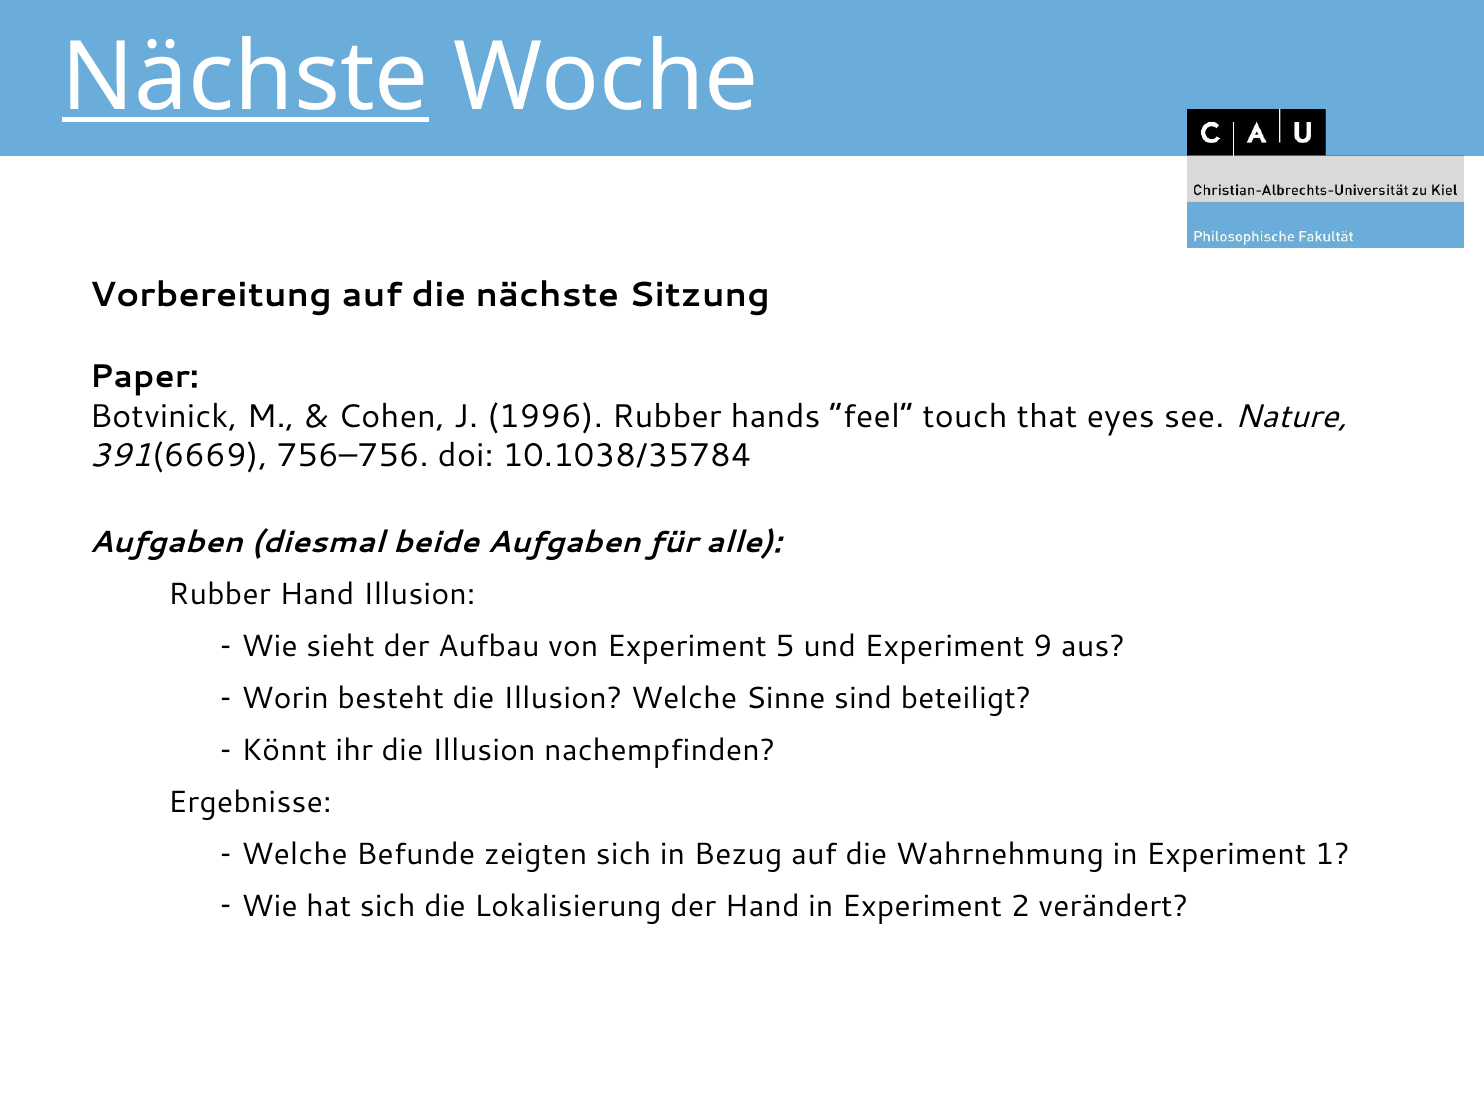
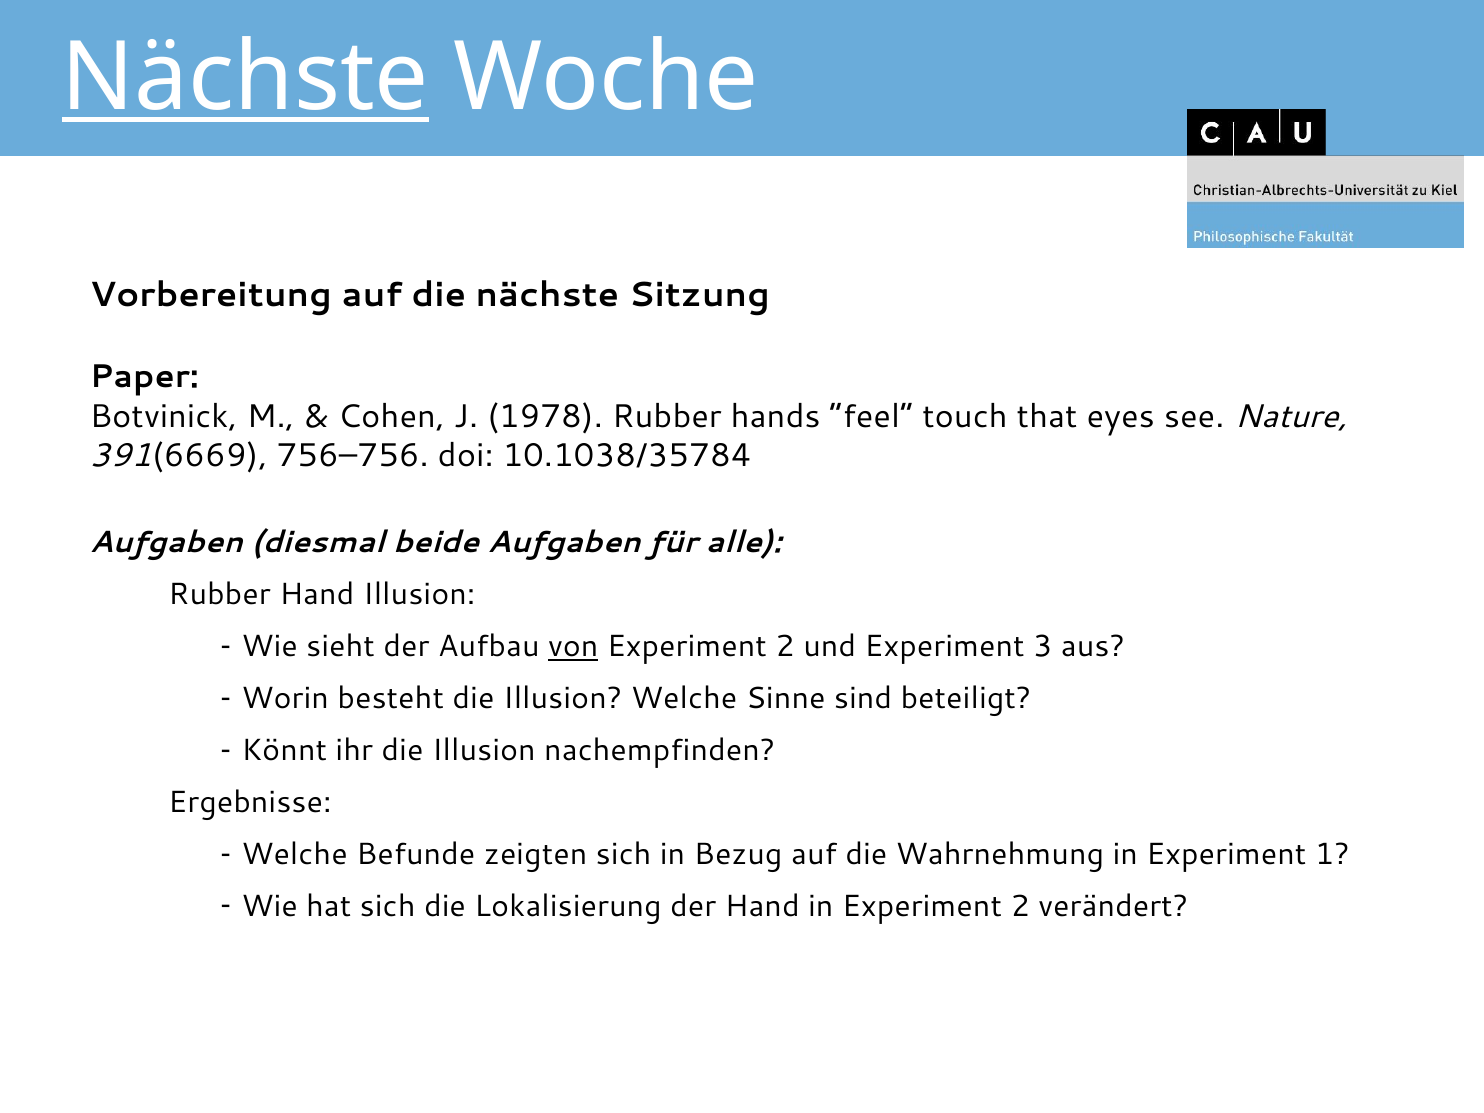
1996: 1996 -> 1978 (545, 416)
von underline: none -> present (573, 647)
5: 5 -> 2 (785, 647)
9: 9 -> 3 (1043, 647)
